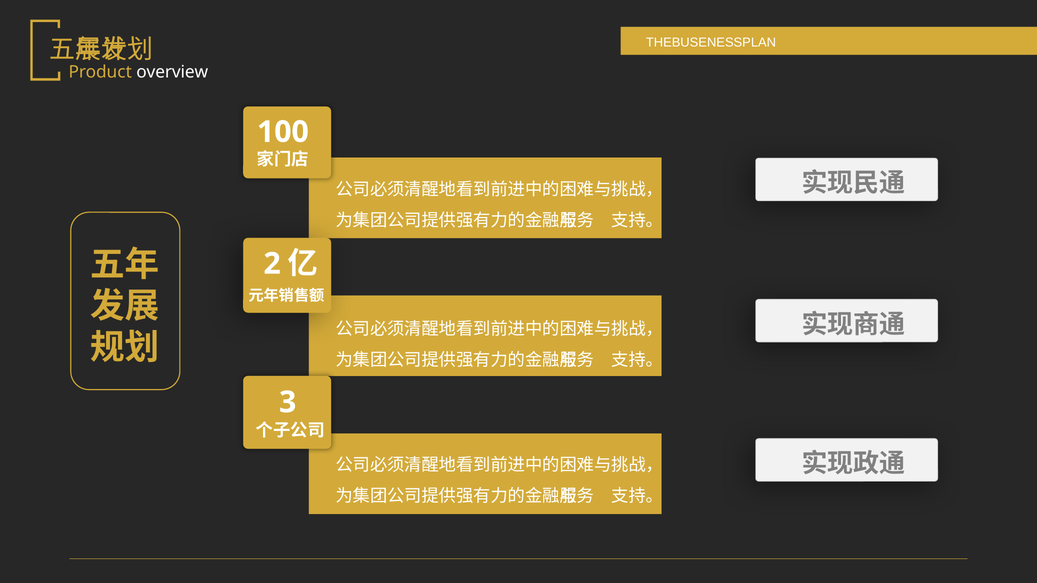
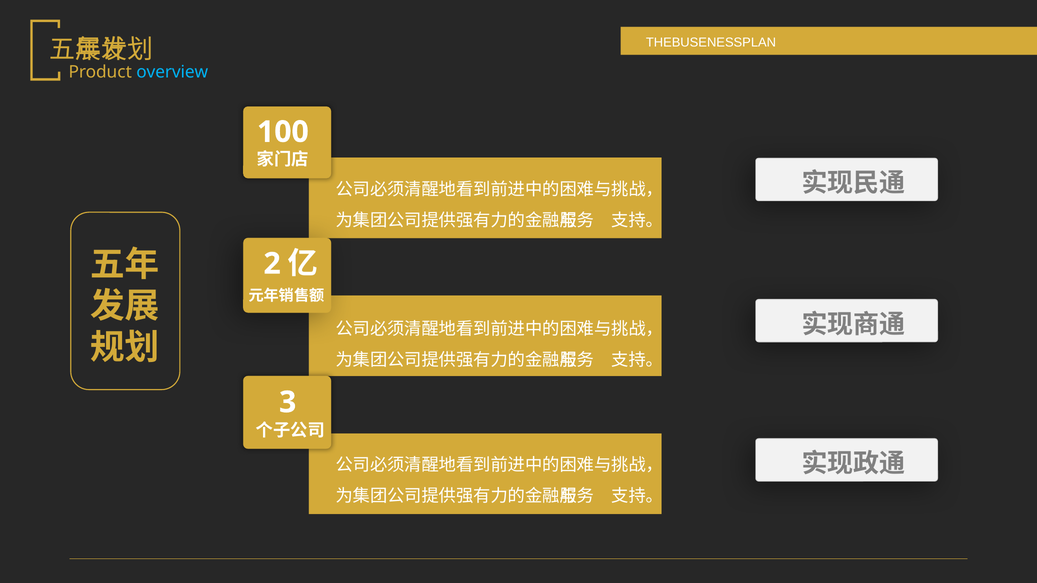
overview colour: white -> light blue (172, 72)
